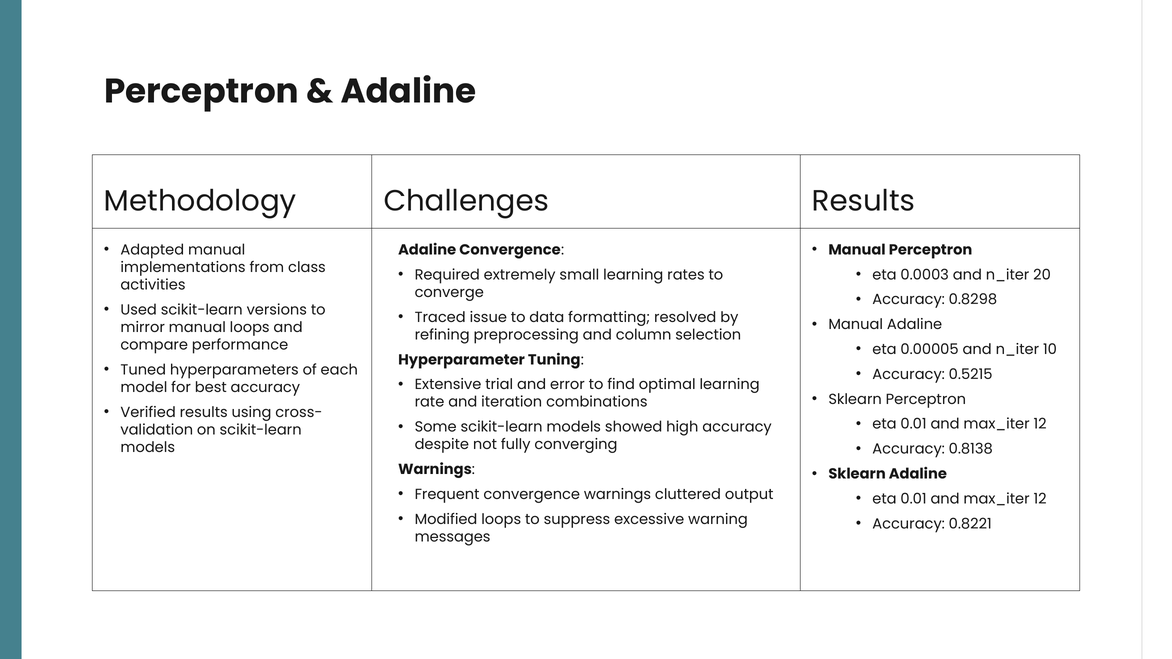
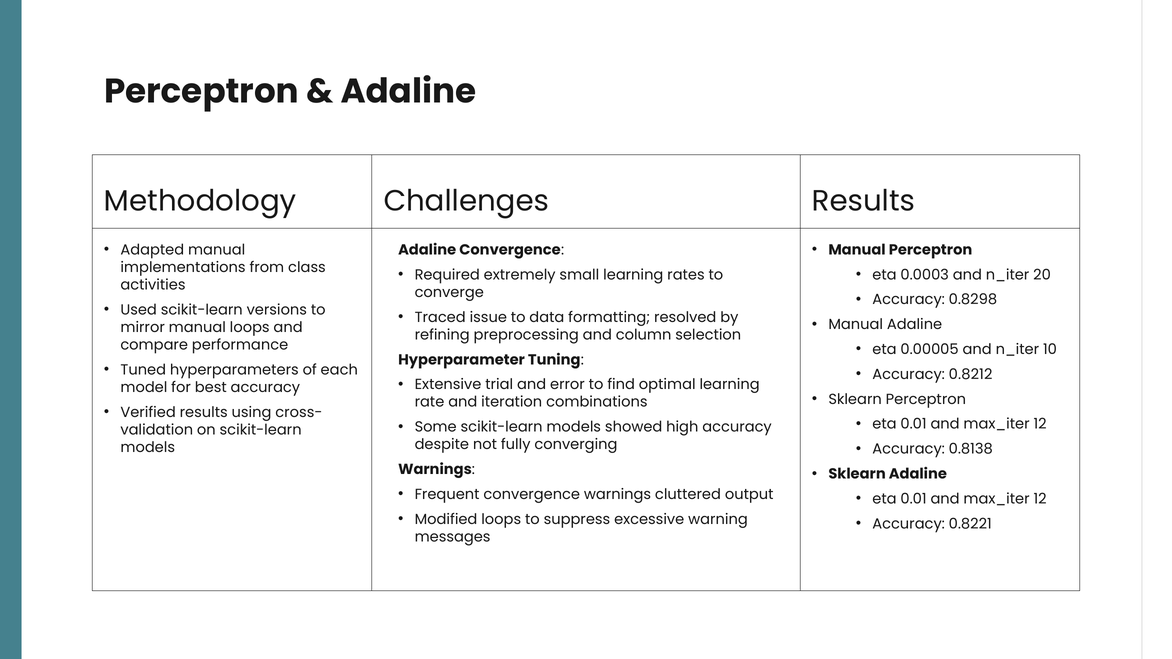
0.5215: 0.5215 -> 0.8212 (971, 374)
